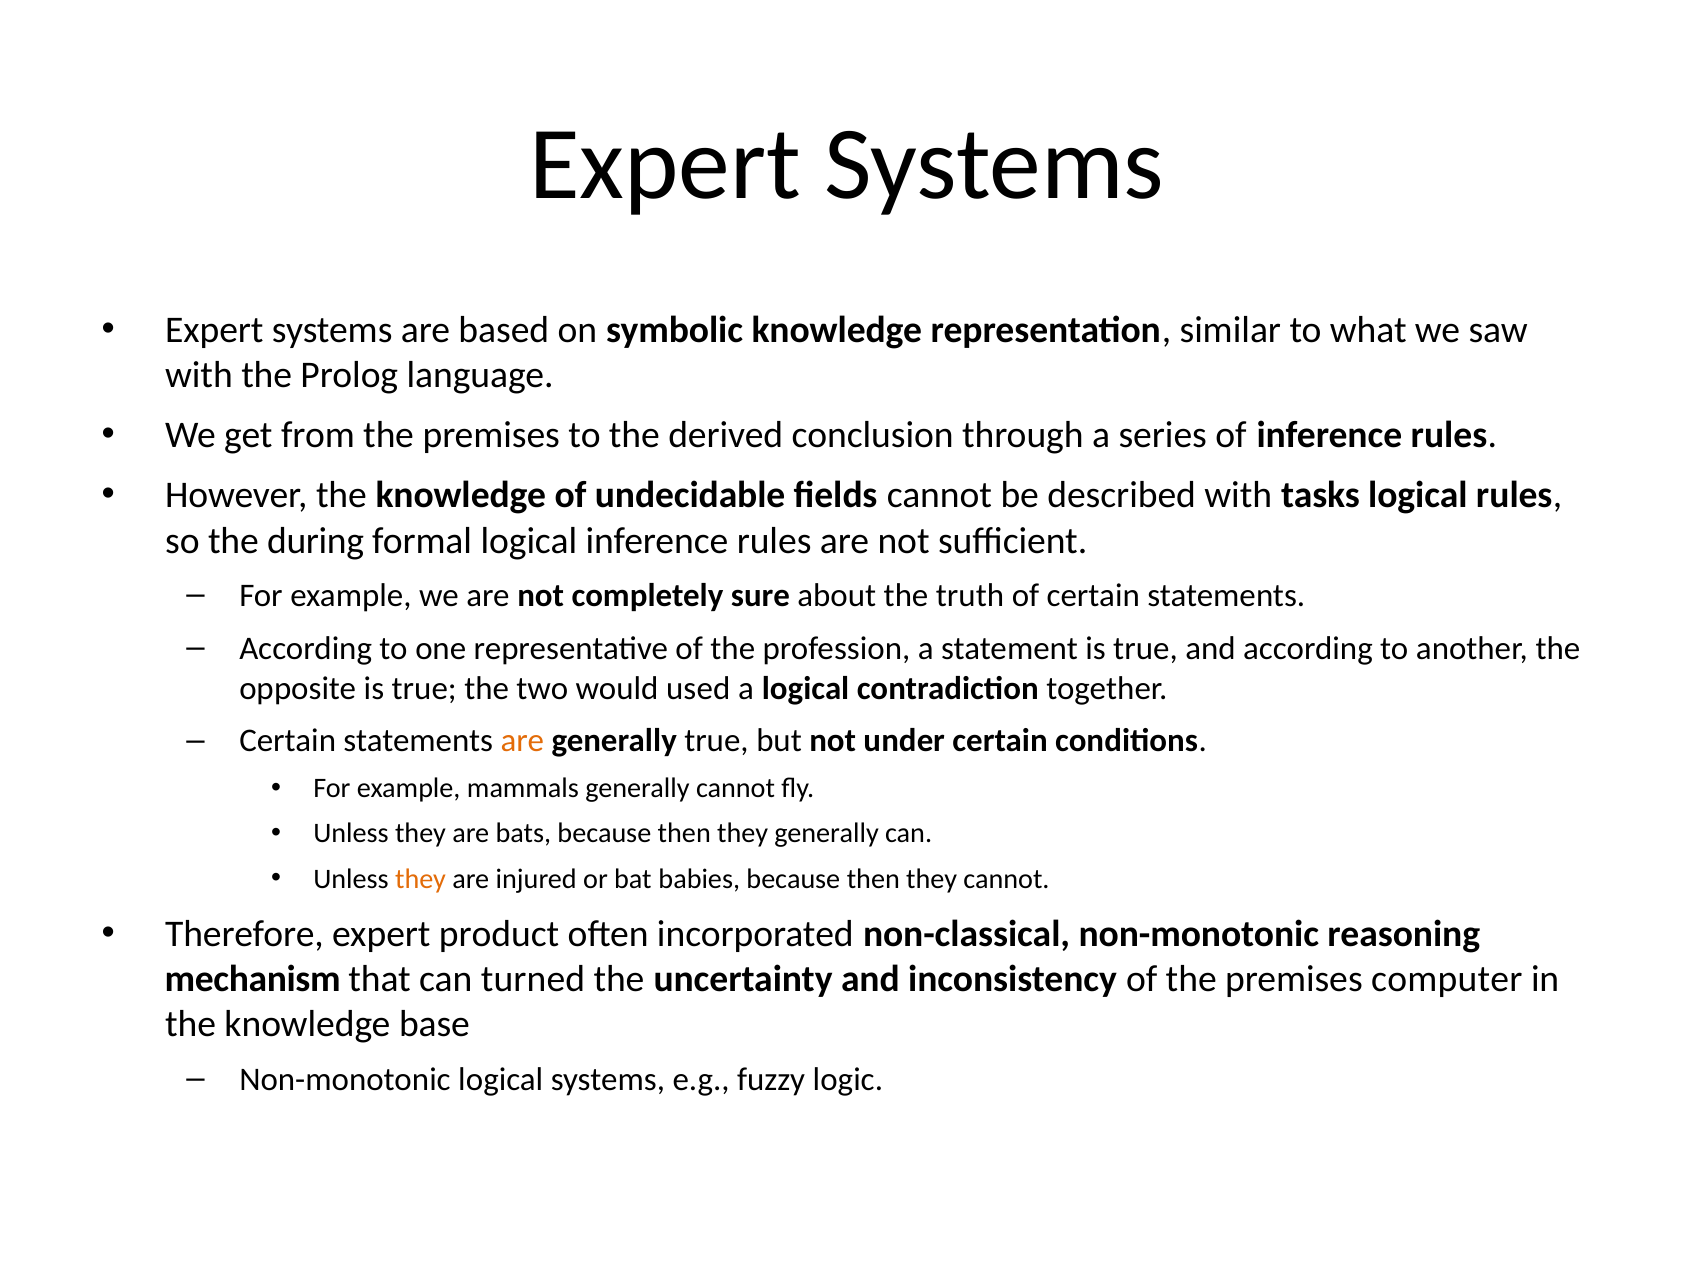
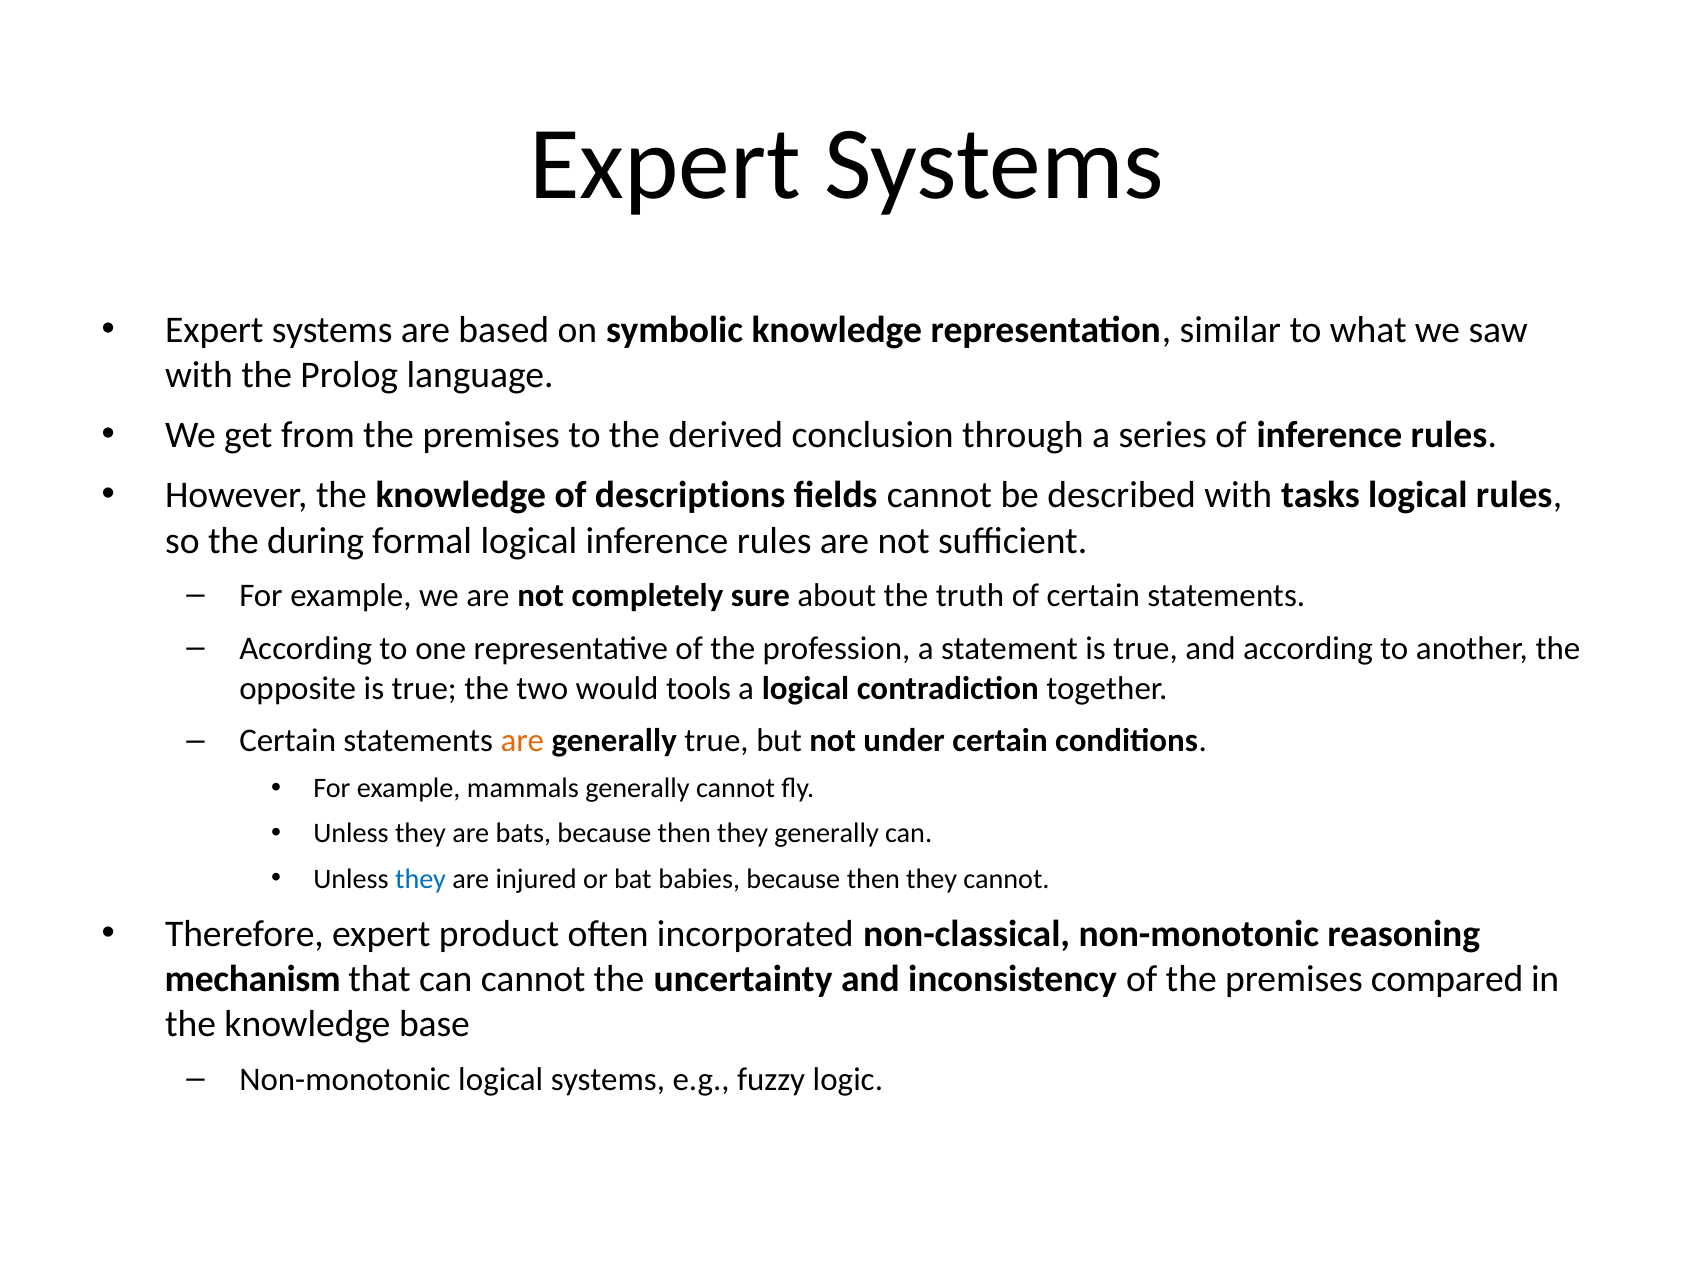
undecidable: undecidable -> descriptions (690, 496)
used: used -> tools (698, 688)
they colour: orange -> blue (421, 879)
can turned: turned -> cannot (533, 980)
computer: computer -> compared (1447, 980)
